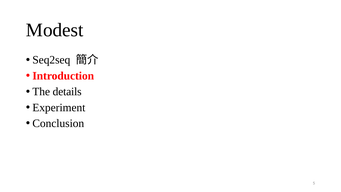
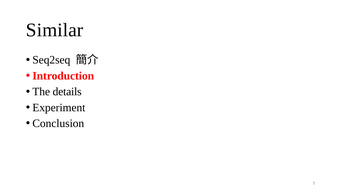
Modest: Modest -> Similar (55, 30)
